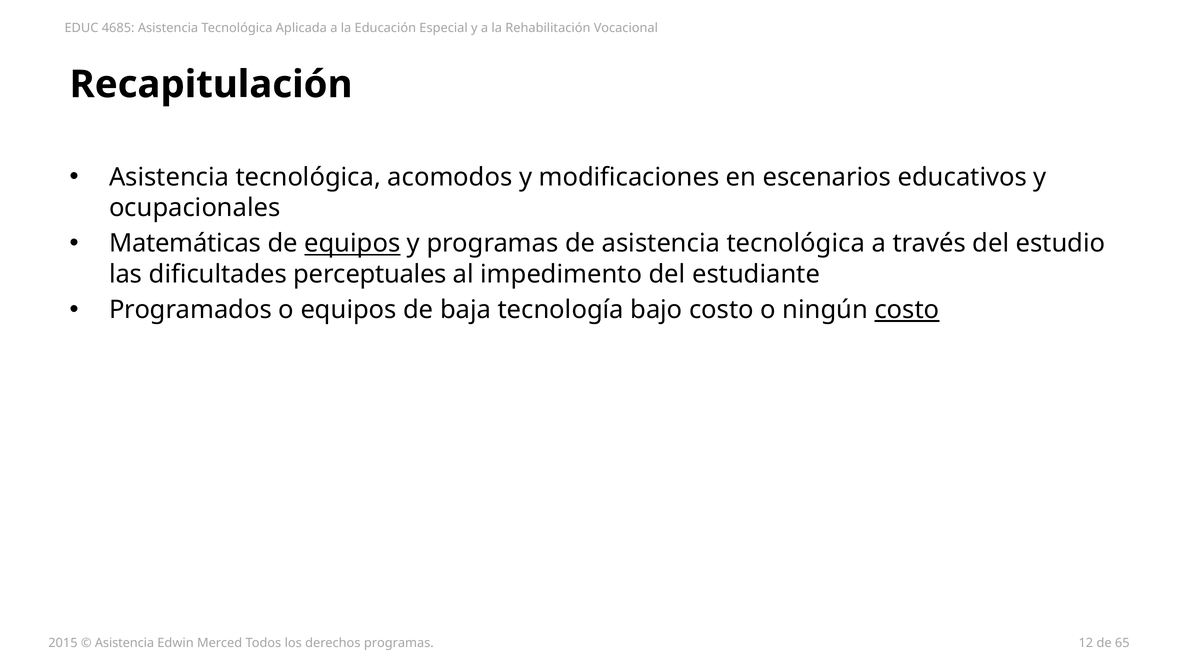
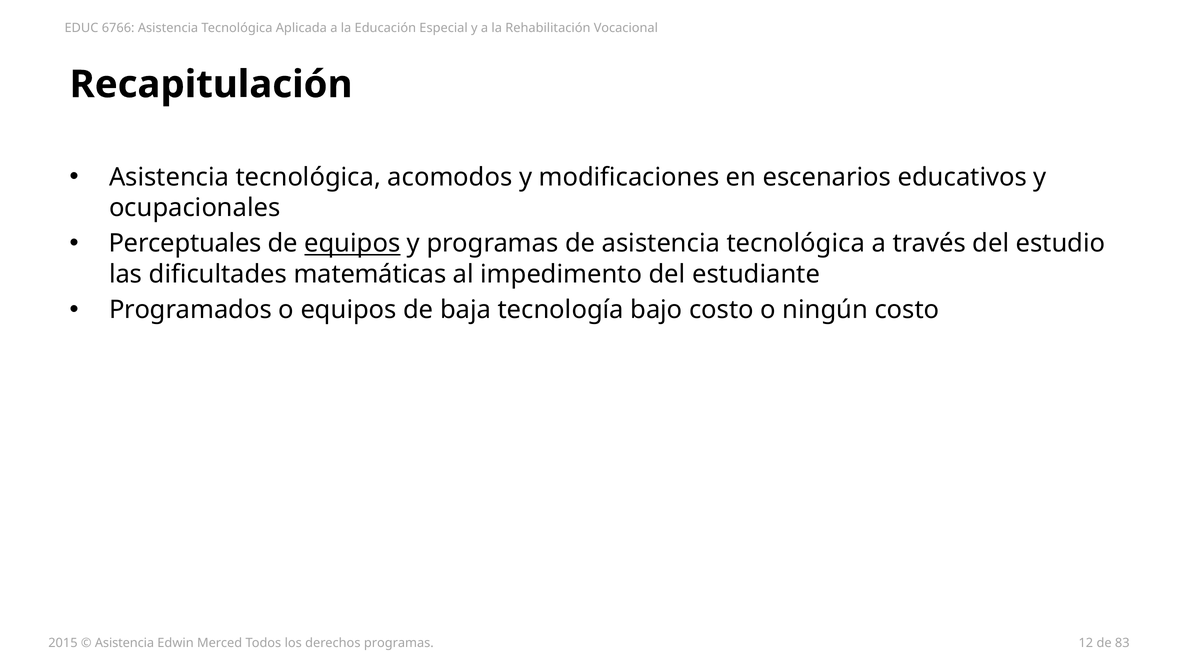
4685: 4685 -> 6766 (118, 28)
Matemáticas: Matemáticas -> Perceptuales (185, 244)
perceptuales: perceptuales -> matemáticas (370, 274)
costo underline: present -> none (907, 310)
65: 65 -> 83 (1122, 644)
